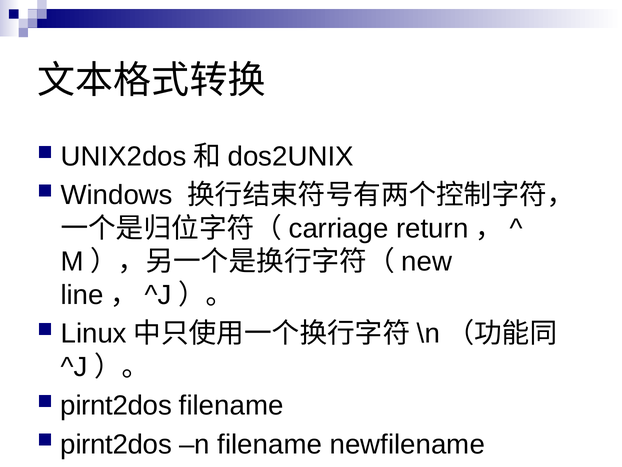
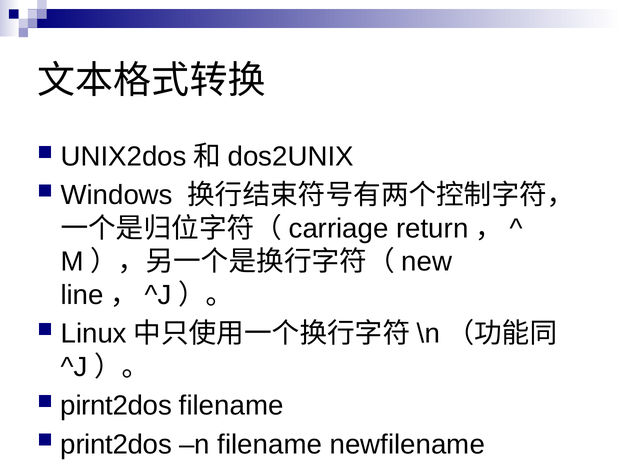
pirnt2dos: pirnt2dos -> print2dos (116, 444)
